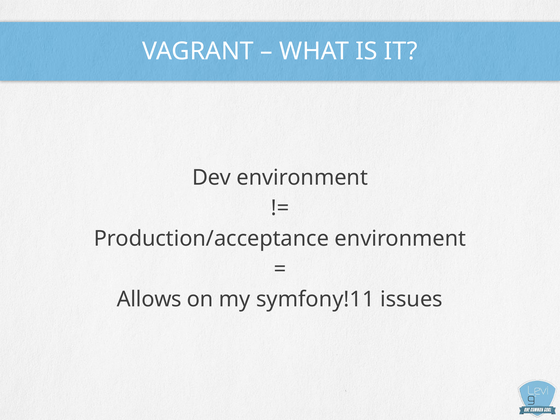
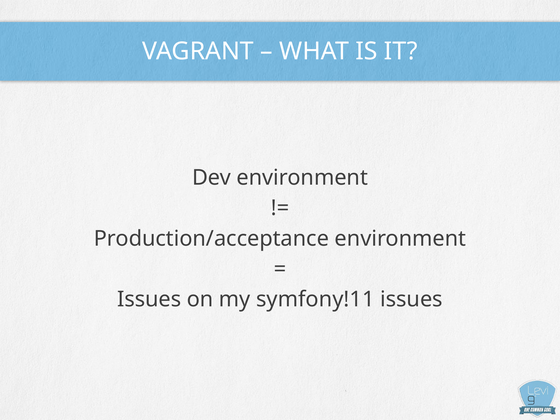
Allows: Allows -> Issues (149, 299)
